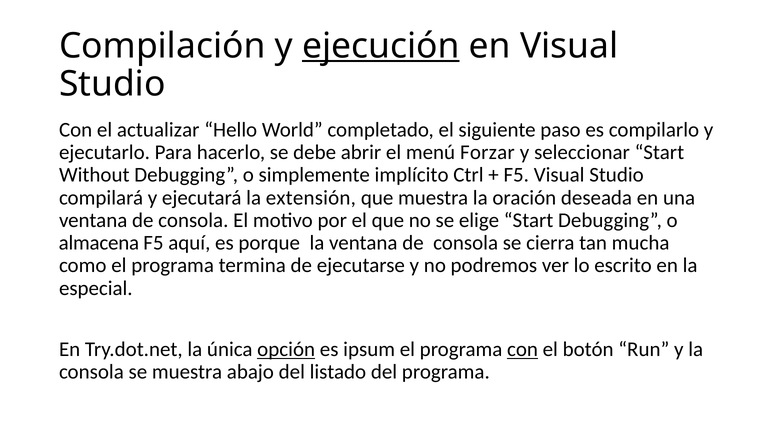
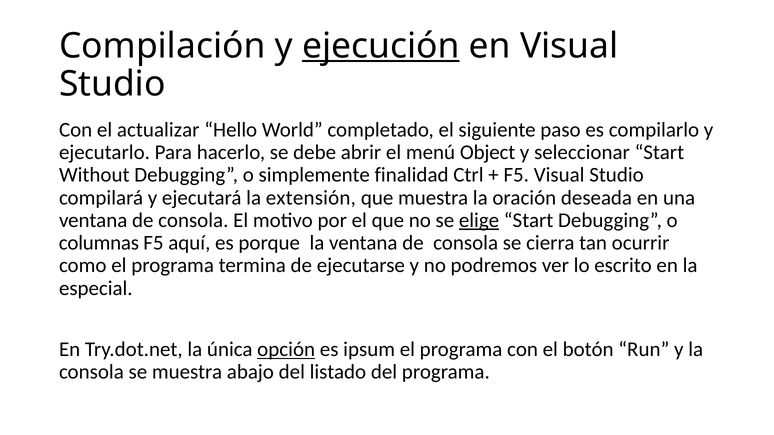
Forzar: Forzar -> Object (488, 153)
implícito: implícito -> finalidad (412, 175)
elige underline: none -> present (479, 220)
almacena: almacena -> columnas (99, 243)
mucha: mucha -> ocurrir (641, 243)
con underline: present -> none (523, 350)
